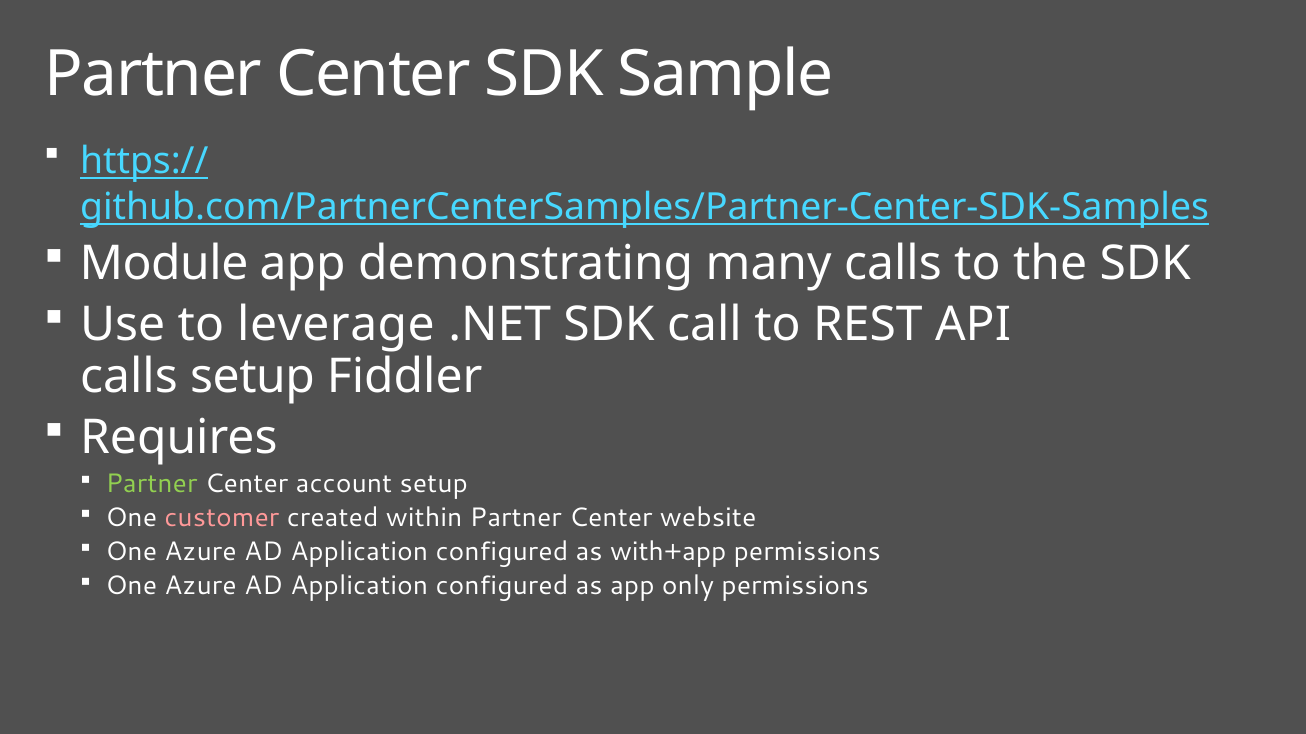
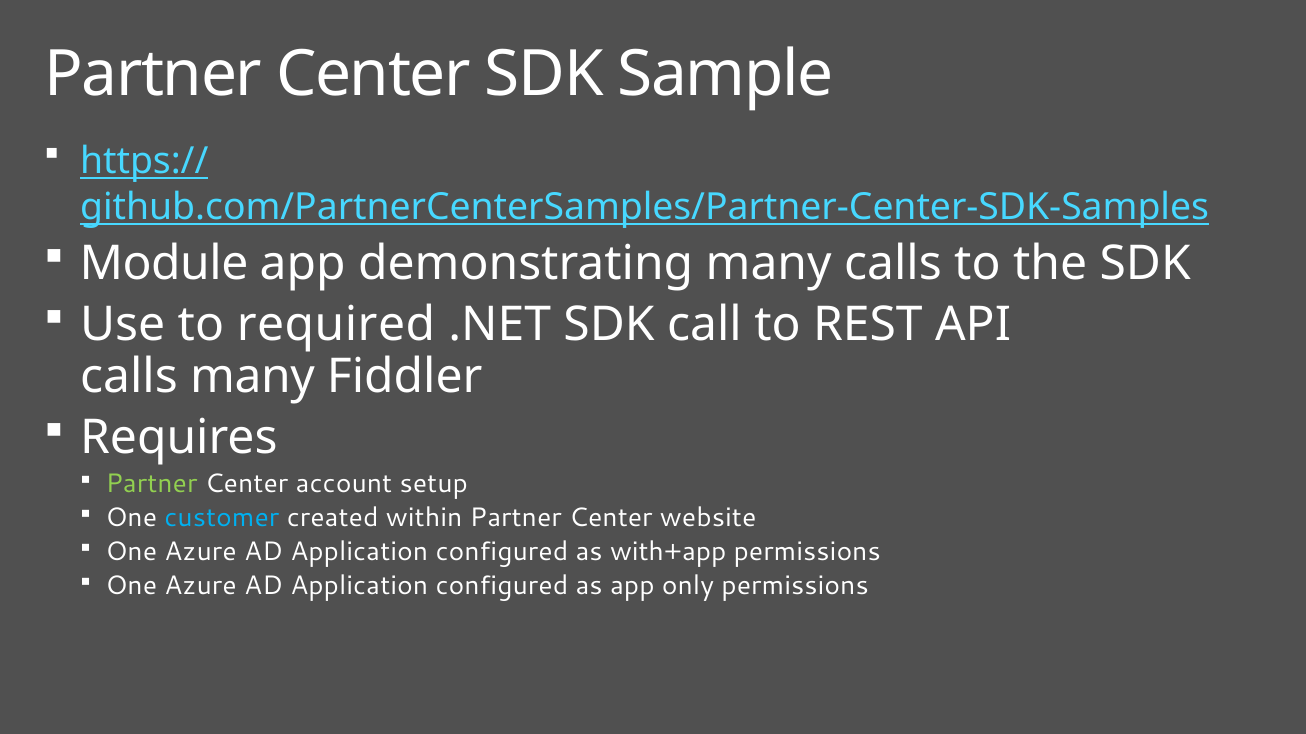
leverage: leverage -> required (336, 325)
calls setup: setup -> many (253, 377)
customer colour: pink -> light blue (222, 518)
